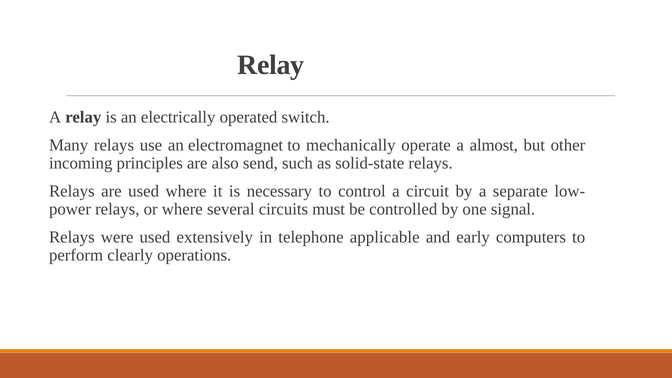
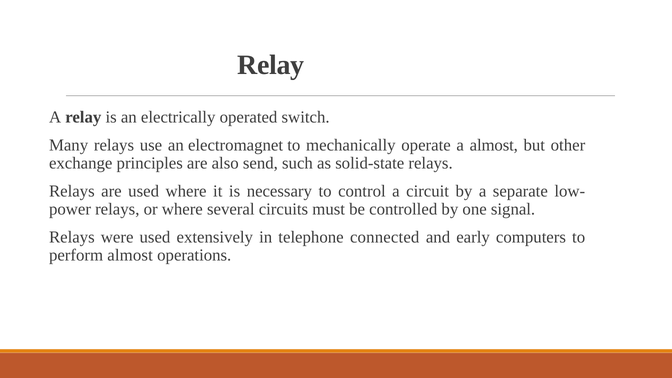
incoming: incoming -> exchange (81, 163)
applicable: applicable -> connected (385, 237)
perform clearly: clearly -> almost (130, 255)
